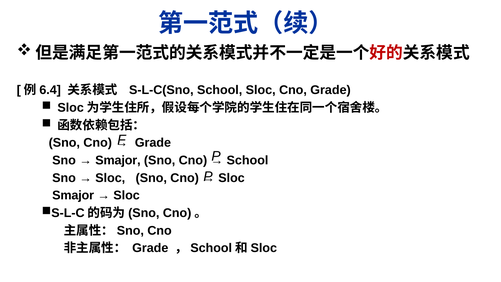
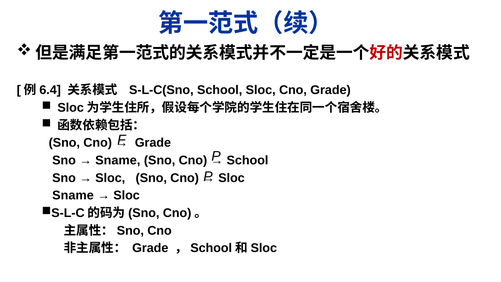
Smajor: Smajor -> Sname (118, 160)
Smajor: Smajor -> Sname (73, 195)
